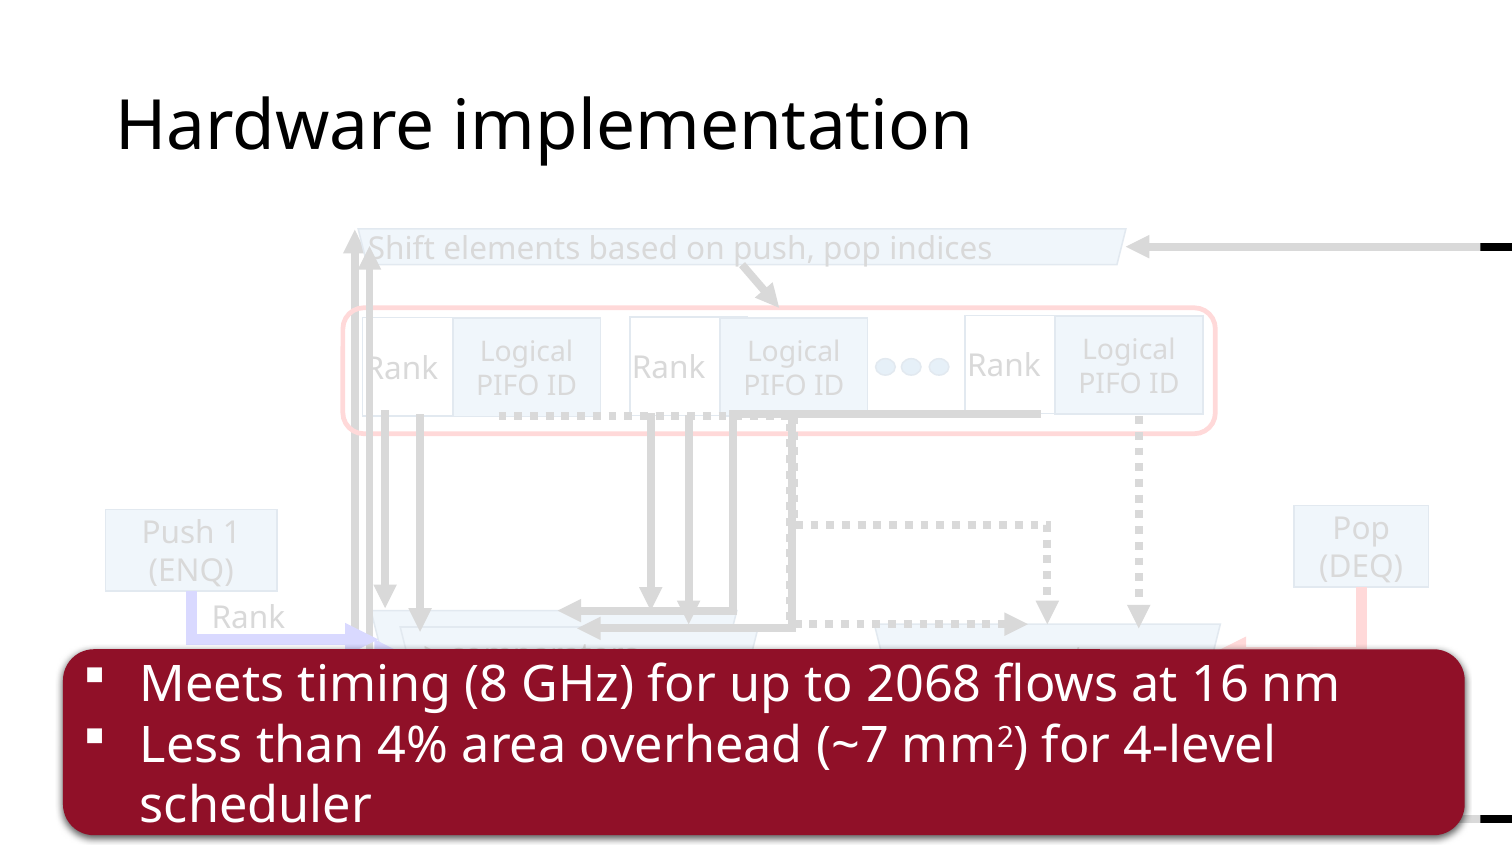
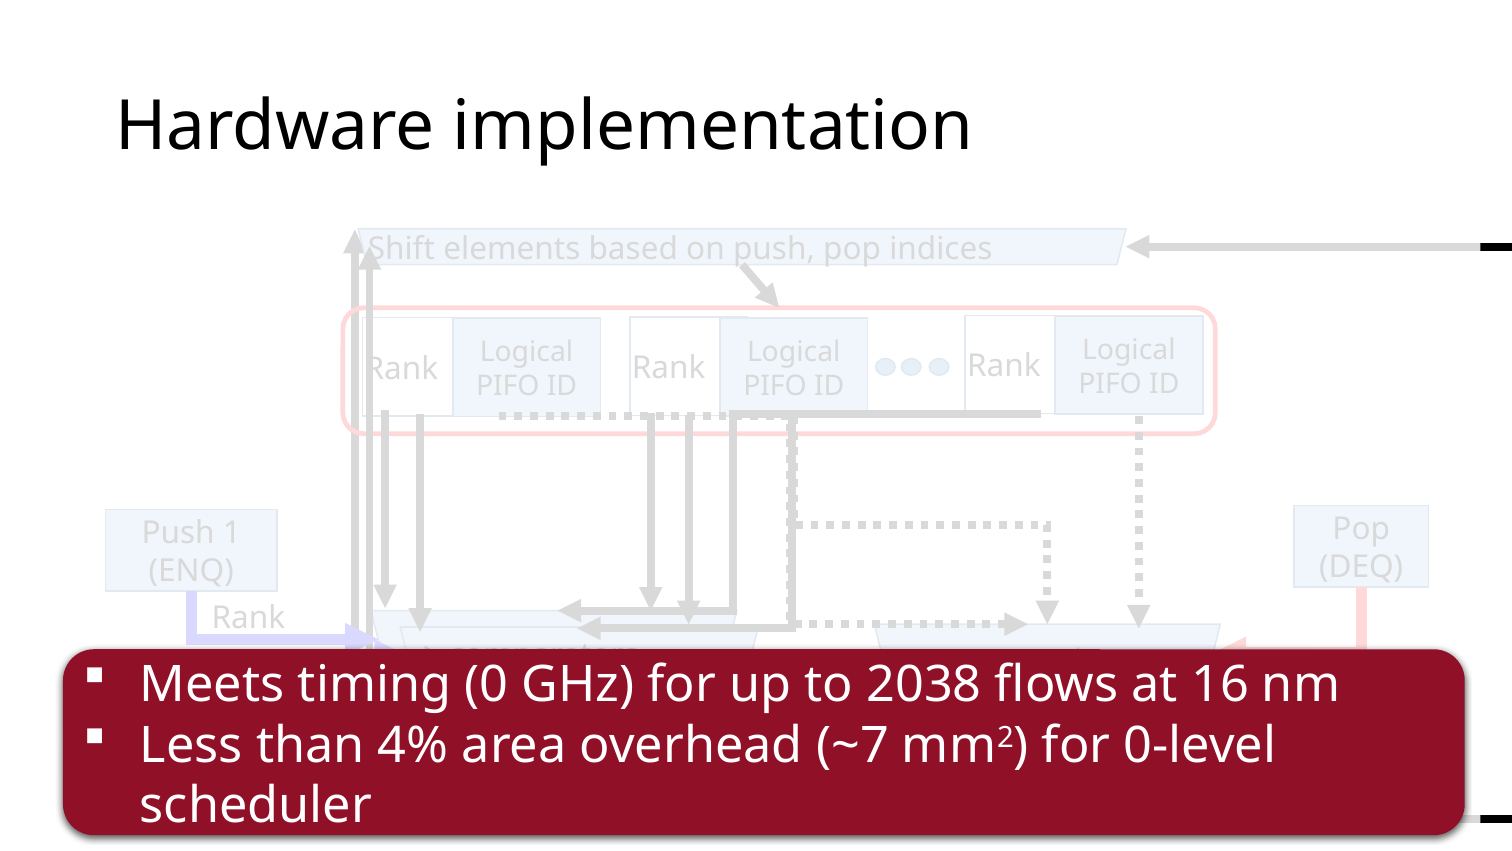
8: 8 -> 0 (486, 685)
2068: 2068 -> 2038 (924, 685)
4-level: 4-level -> 0-level (1200, 745)
